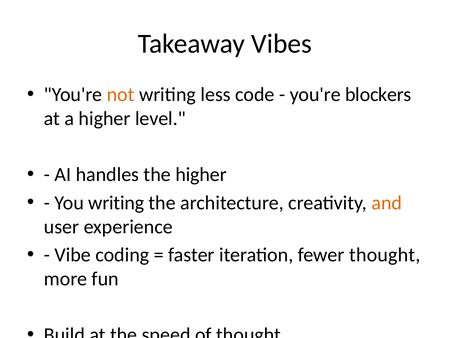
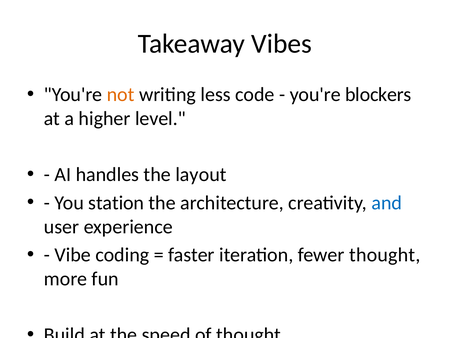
the higher: higher -> layout (201, 174)
You writing: writing -> station (116, 202)
and colour: orange -> blue (387, 202)
